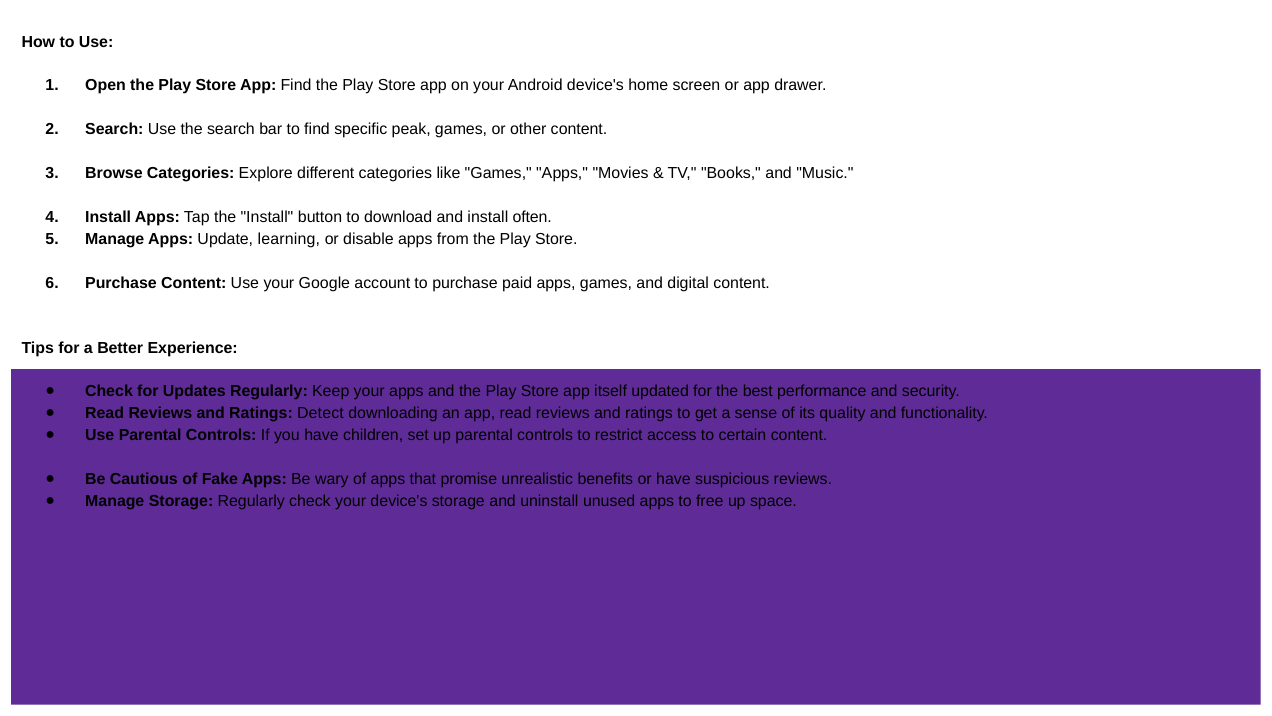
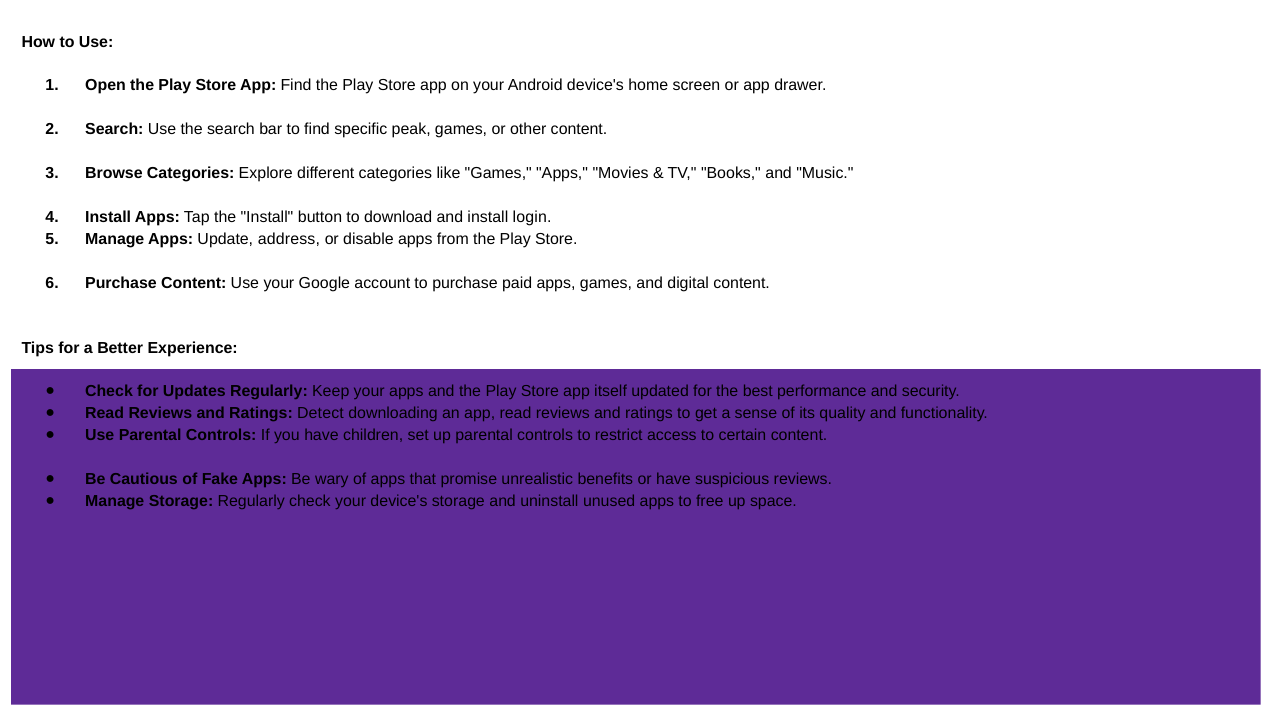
often: often -> login (532, 217)
learning: learning -> address (289, 239)
